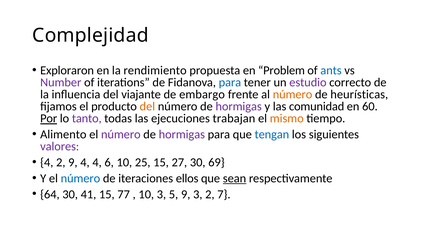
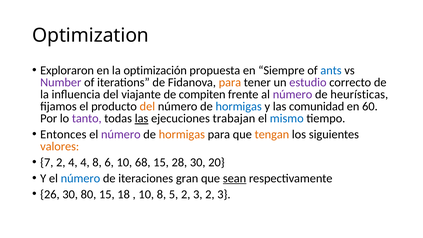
Complejidad: Complejidad -> Optimization (91, 36)
rendimiento: rendimiento -> optimización (155, 70)
Problem: Problem -> Siempre (281, 70)
para colour: blue -> orange (230, 82)
embargo: embargo -> compiten (202, 94)
número colour: orange -> purple (293, 94)
hormigas colour: purple -> blue (239, 106)
Por underline: present -> none (49, 118)
las underline: none -> present (142, 118)
mismo colour: orange -> blue (287, 118)
Alimento: Alimento -> Entonces (63, 134)
hormigas colour: purple -> orange (182, 134)
tengan colour: blue -> orange (272, 134)
valores colour: purple -> orange (60, 146)
4: 4 -> 7 (47, 162)
2 9: 9 -> 4 (73, 162)
4 4: 4 -> 8 (97, 162)
25: 25 -> 68 (143, 162)
27: 27 -> 28 (179, 162)
69: 69 -> 20 (216, 162)
ellos: ellos -> gran (187, 178)
64: 64 -> 26 (50, 194)
41: 41 -> 80 (88, 194)
77: 77 -> 18 (124, 194)
10 3: 3 -> 8 (161, 194)
5 9: 9 -> 2 (186, 194)
3 2 7: 7 -> 3 (224, 194)
